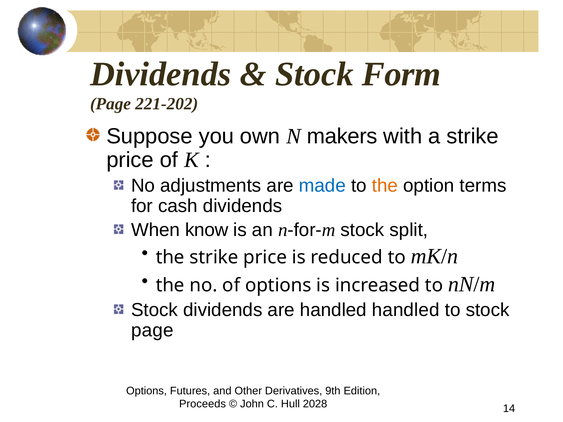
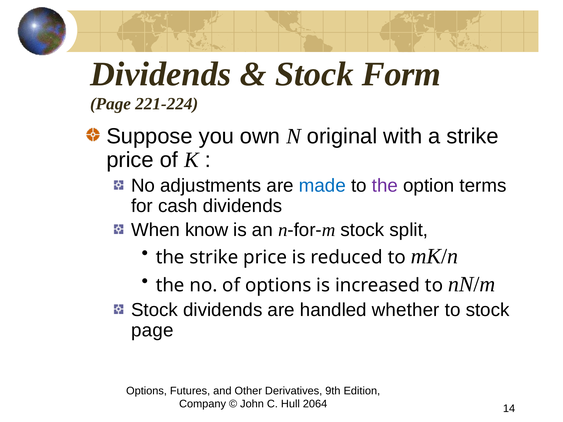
221-202: 221-202 -> 221-224 (167, 104)
makers: makers -> original (342, 136)
the colour: orange -> purple (385, 186)
handled handled: handled -> whether (406, 310)
Proceeds: Proceeds -> Company (203, 404)
2028: 2028 -> 2064 (315, 404)
